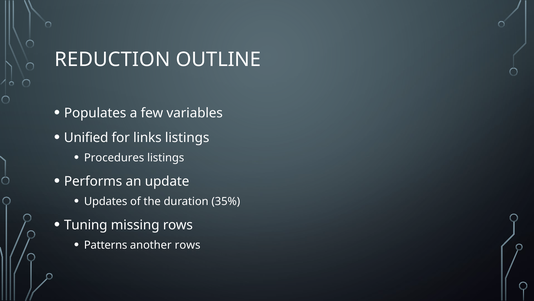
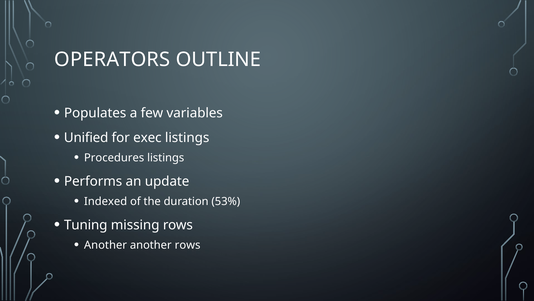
REDUCTION: REDUCTION -> OPERATORS (112, 59)
links: links -> exec (147, 137)
Updates: Updates -> Indexed (106, 201)
35%: 35% -> 53% (226, 201)
Patterns: Patterns -> Another (106, 245)
